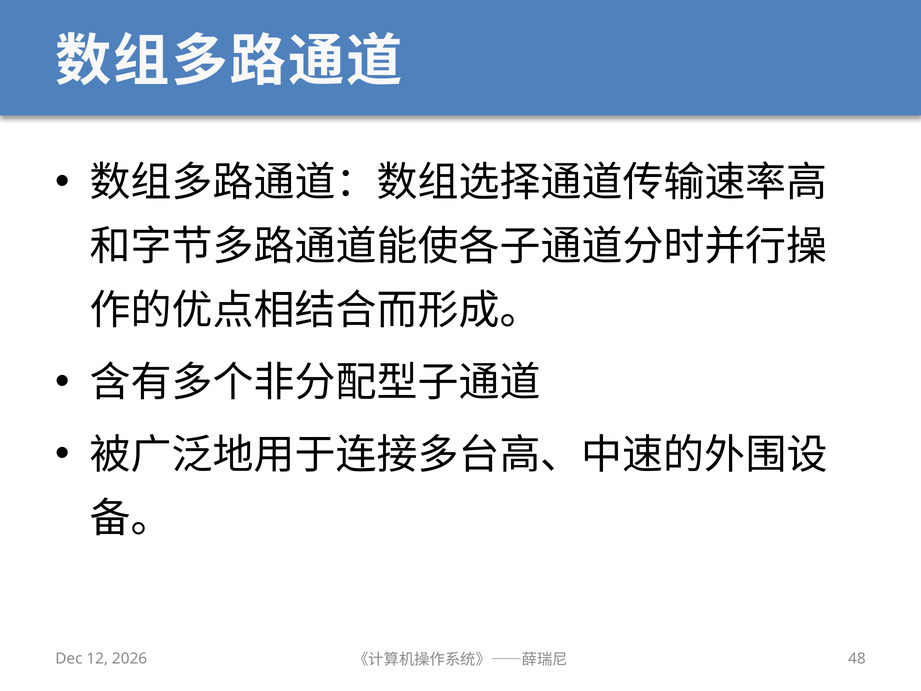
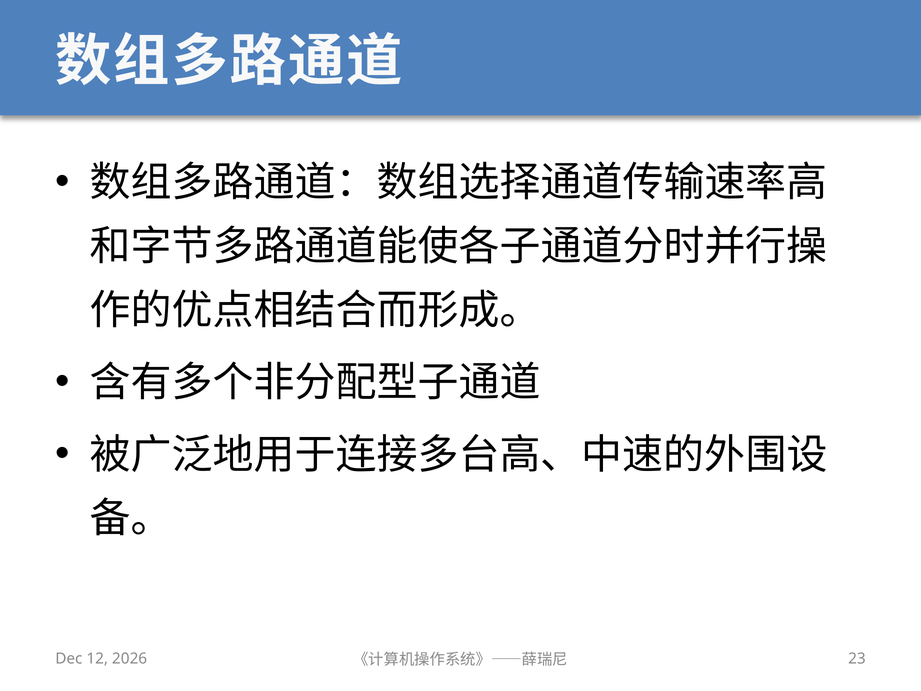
48: 48 -> 23 (857, 658)
